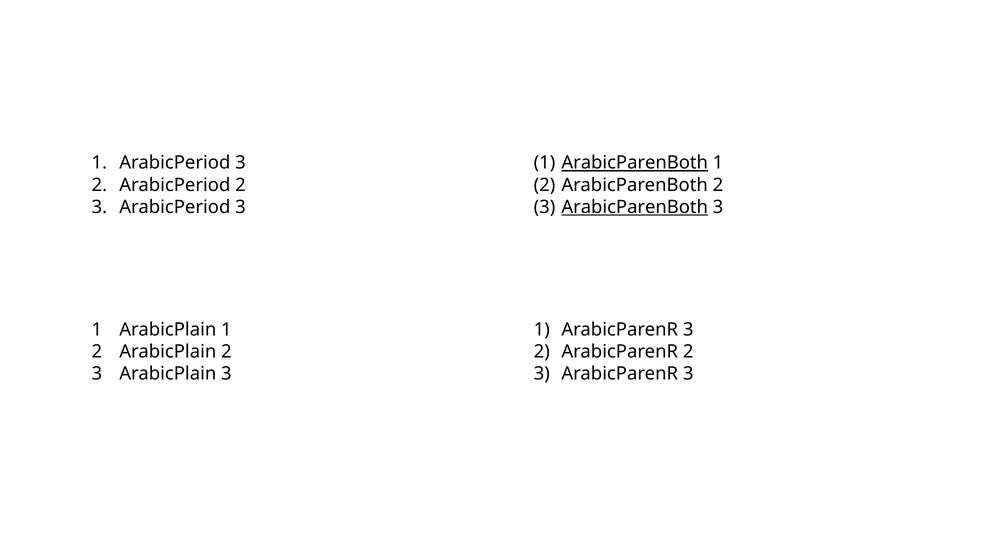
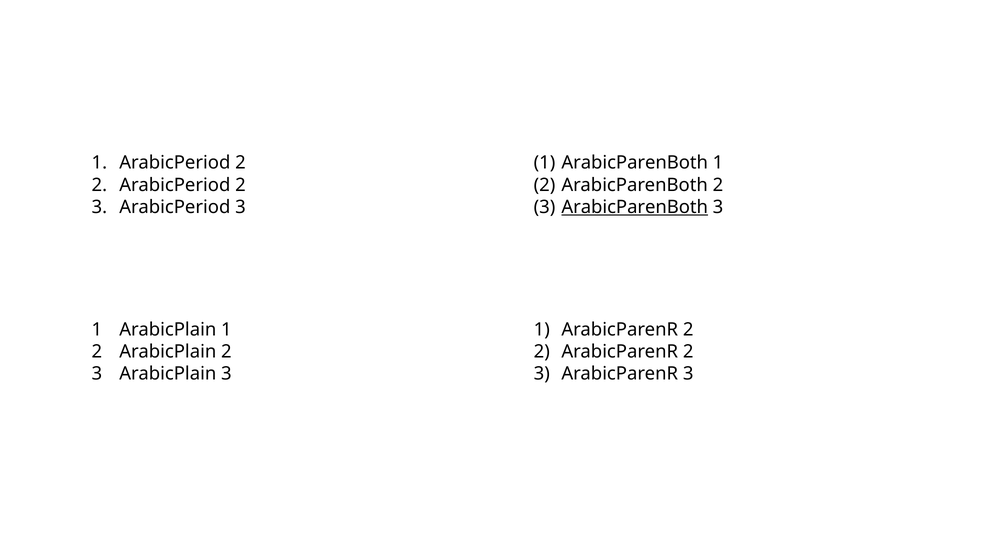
1 ArabicPeriod 3: 3 -> 2 (240, 163)
ArabicParenBoth underline: present -> none (635, 163)
1 ArabicParenR 3: 3 -> 2 (688, 330)
